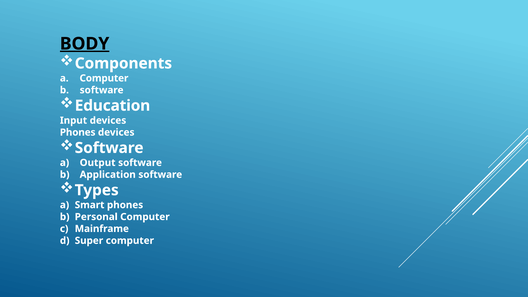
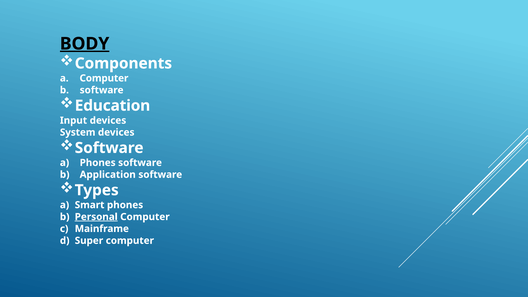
Phones: Phones -> System (78, 132)
Output: Output -> Phones (98, 163)
Personal underline: none -> present (96, 217)
